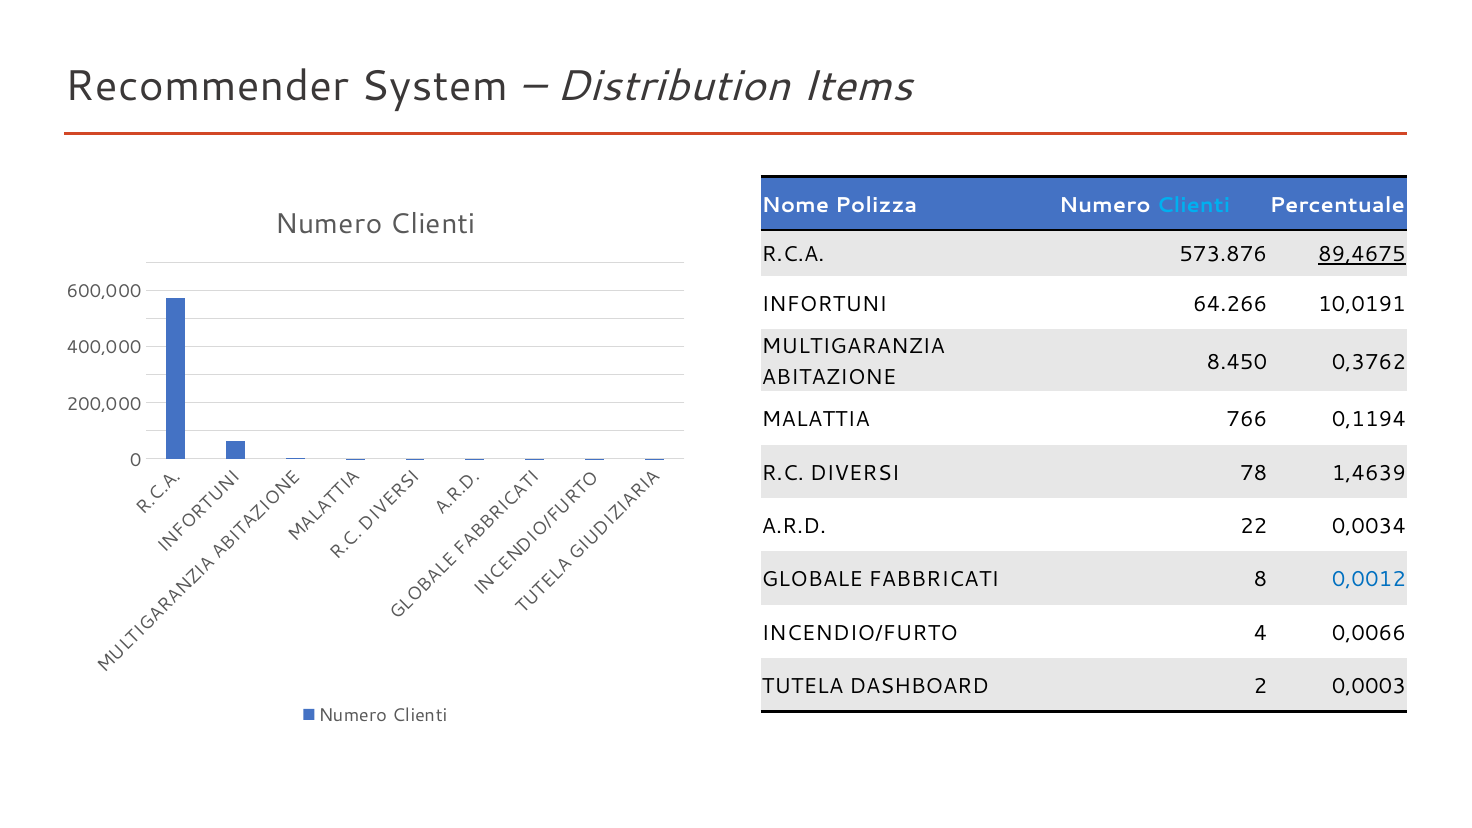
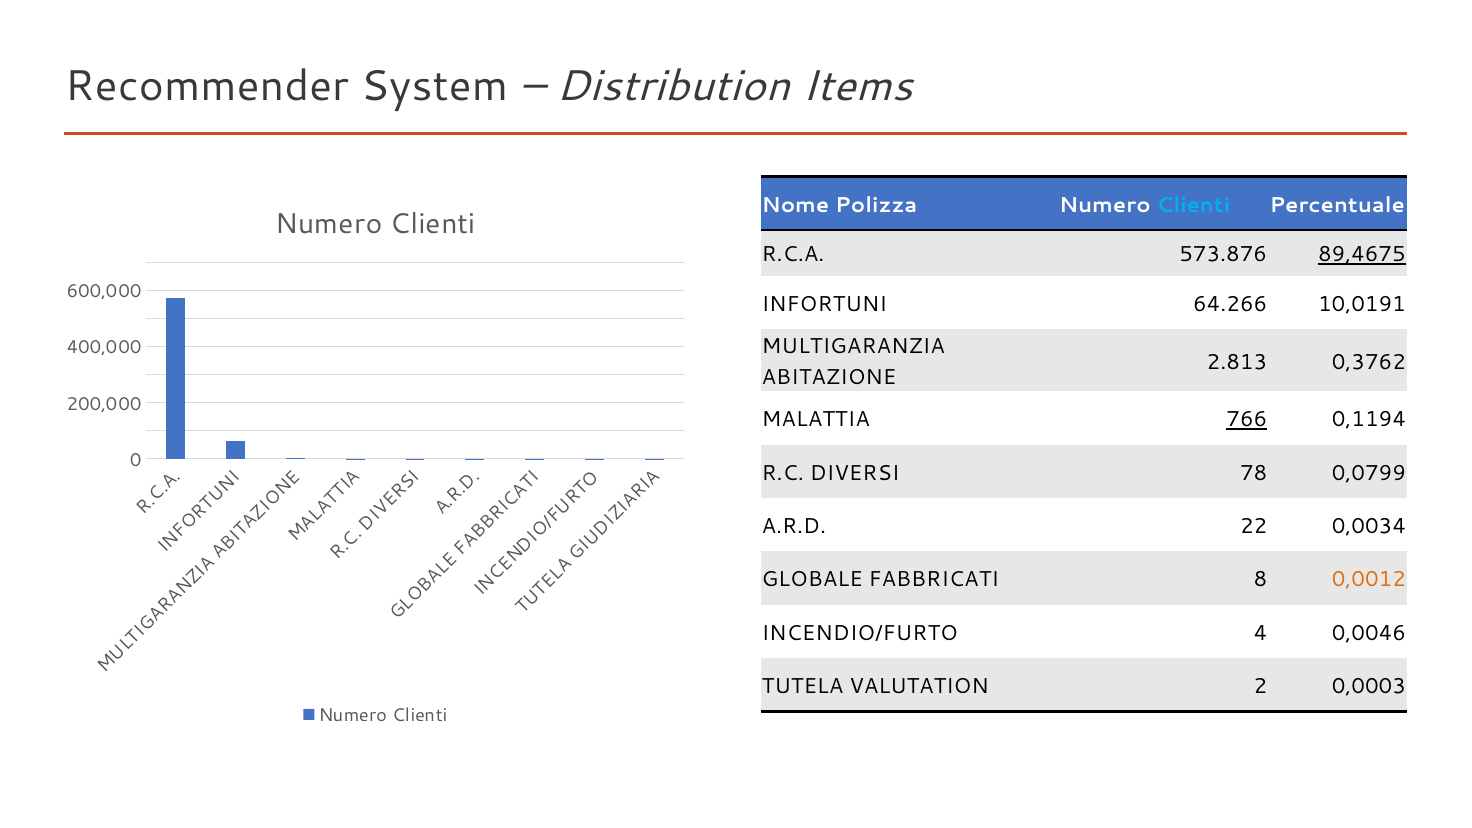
8.450: 8.450 -> 2.813 (1237, 362)
766 underline: none -> present (1247, 420)
1,4639: 1,4639 -> 0,0799 (1369, 473)
0,0012 colour: blue -> orange (1369, 580)
0,0066: 0,0066 -> 0,0046 (1369, 633)
DASHBOARD: DASHBOARD -> VALUTATION (919, 687)
